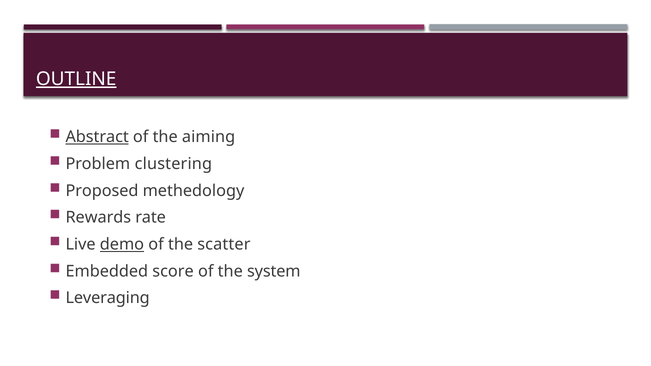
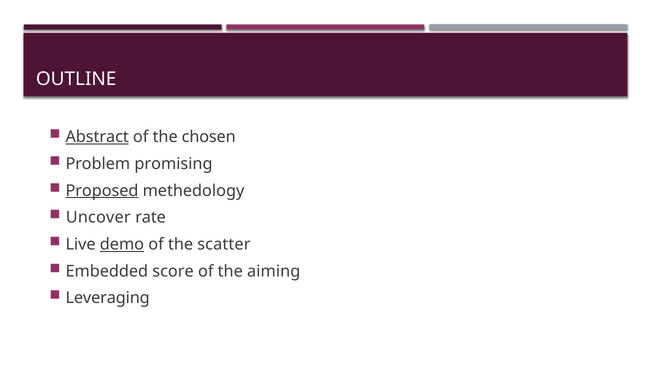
OUTLINE underline: present -> none (76, 79)
aiming: aiming -> chosen (209, 137)
clustering: clustering -> promising (173, 164)
Proposed underline: none -> present (102, 191)
Rewards: Rewards -> Uncover (98, 218)
system: system -> aiming (274, 271)
